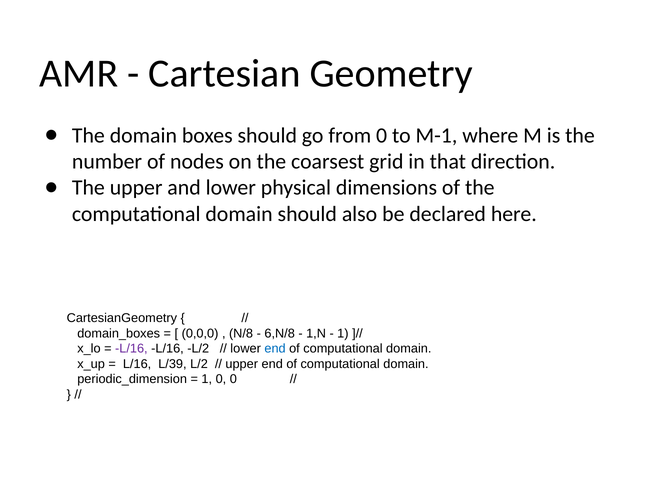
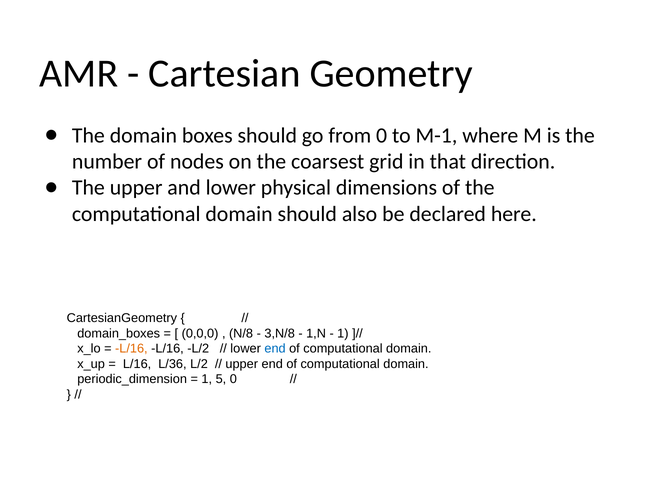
6,N/8: 6,N/8 -> 3,N/8 (280, 334)
L/16 colour: purple -> orange (131, 349)
L/39: L/39 -> L/36 (172, 364)
1 0: 0 -> 5 (221, 380)
